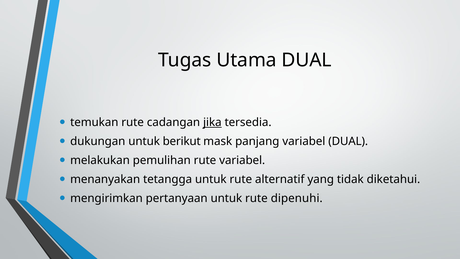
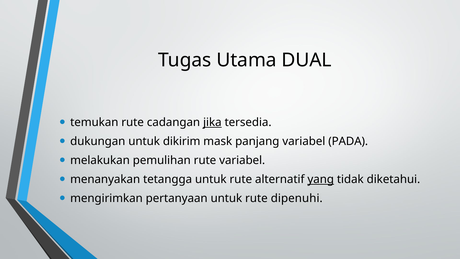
berikut: berikut -> dikirim (182, 141)
variabel DUAL: DUAL -> PADA (348, 141)
yang underline: none -> present (321, 179)
